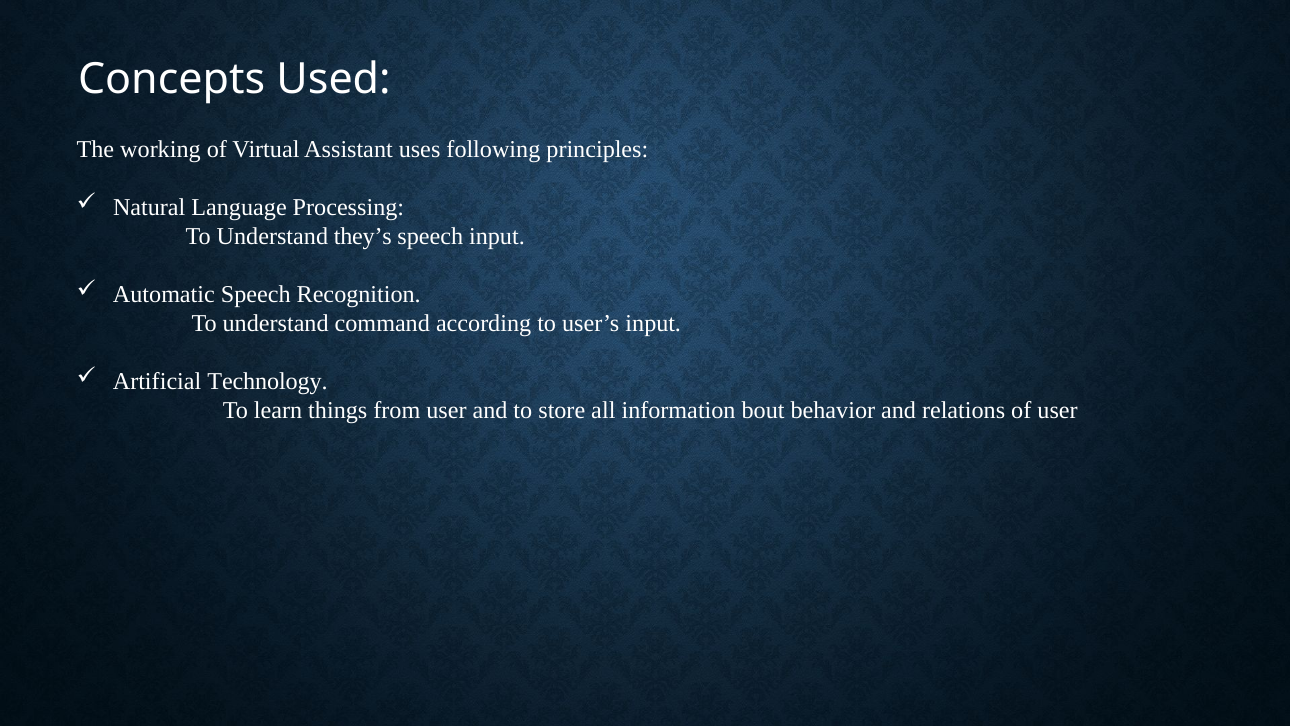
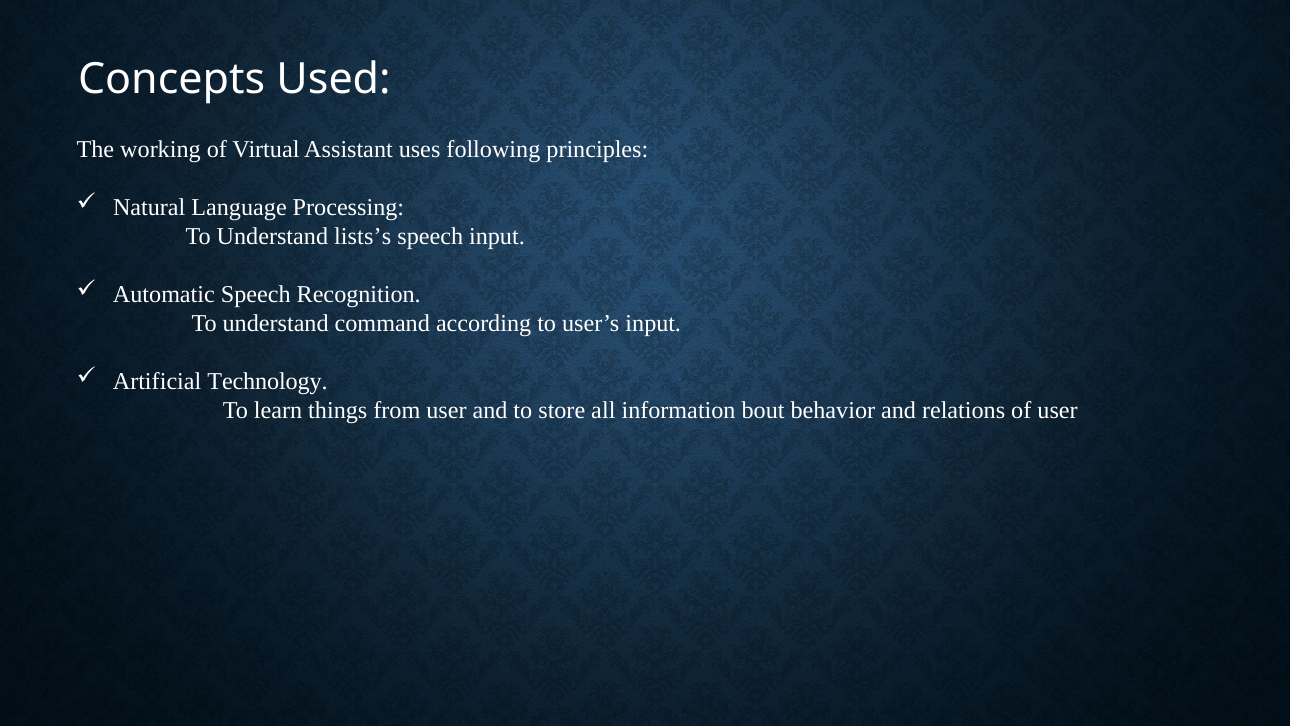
they’s: they’s -> lists’s (363, 237)
